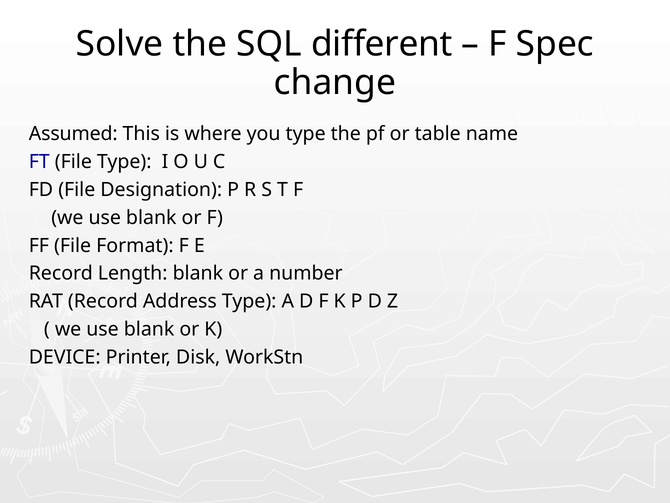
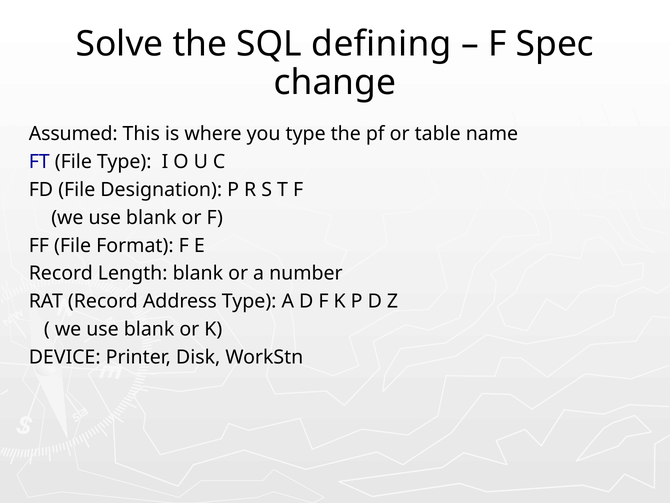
different: different -> defining (382, 44)
